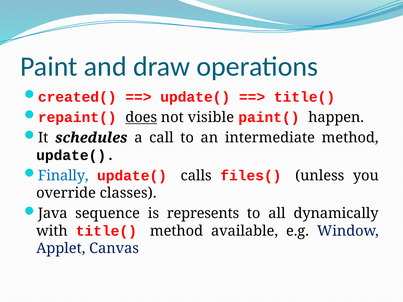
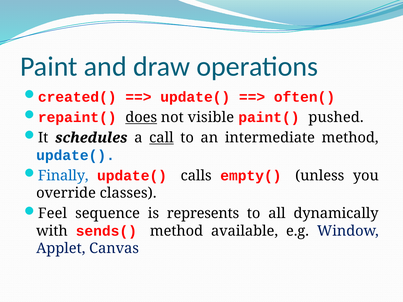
title(: title( -> often( (304, 97)
happen: happen -> pushed (336, 117)
call underline: none -> present (161, 138)
update( colour: black -> blue (76, 155)
files(: files( -> empty( (251, 176)
Java: Java -> Feel (53, 214)
with title(: title( -> sends( (106, 231)
